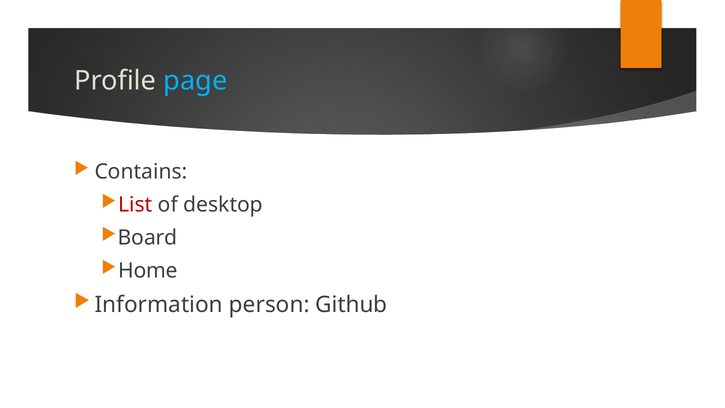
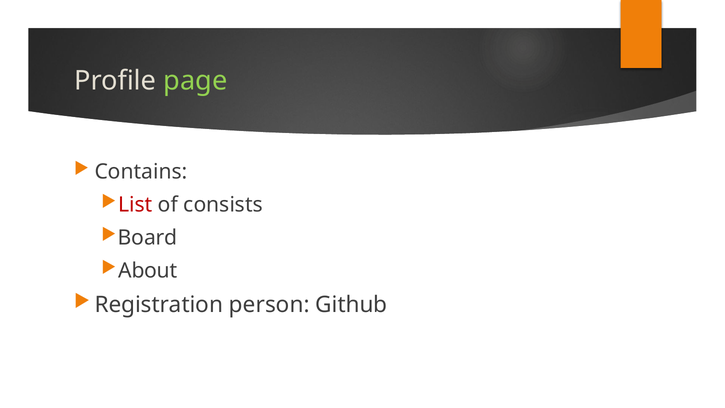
page colour: light blue -> light green (195, 81)
desktop: desktop -> consists (223, 205)
Home: Home -> About (148, 271)
Information: Information -> Registration (159, 304)
